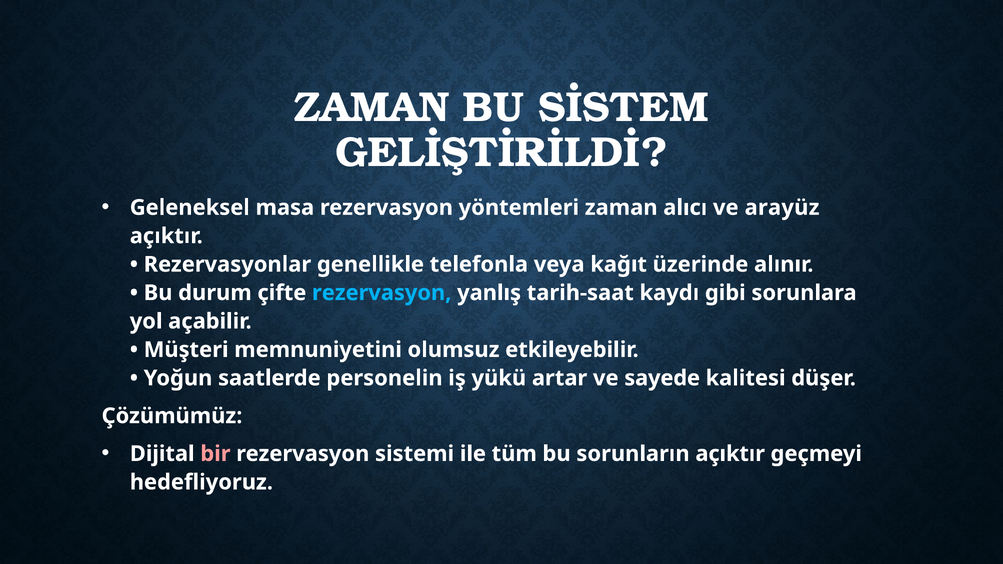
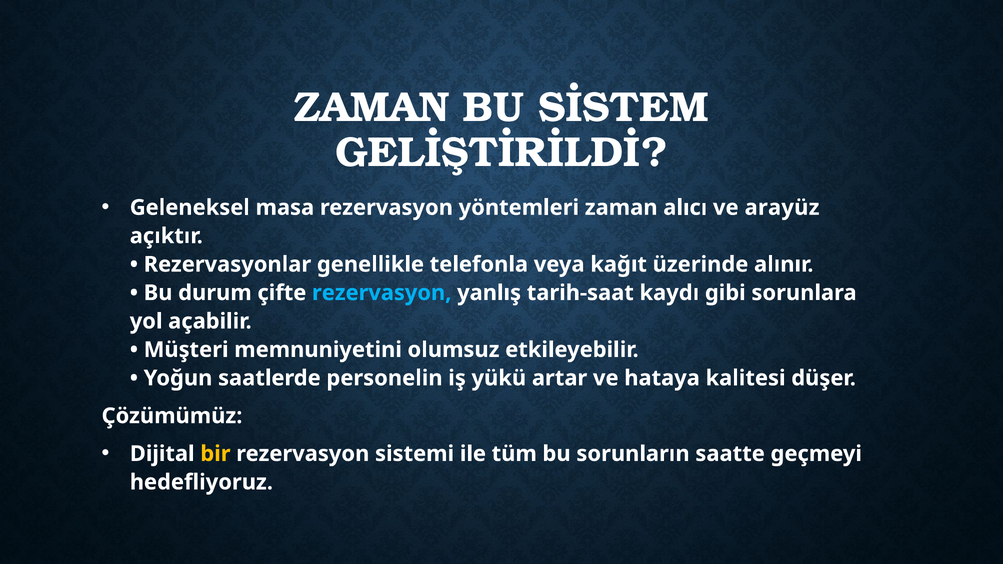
sayede: sayede -> hataya (662, 378)
bir colour: pink -> yellow (215, 454)
sorunların açıktır: açıktır -> saatte (730, 454)
